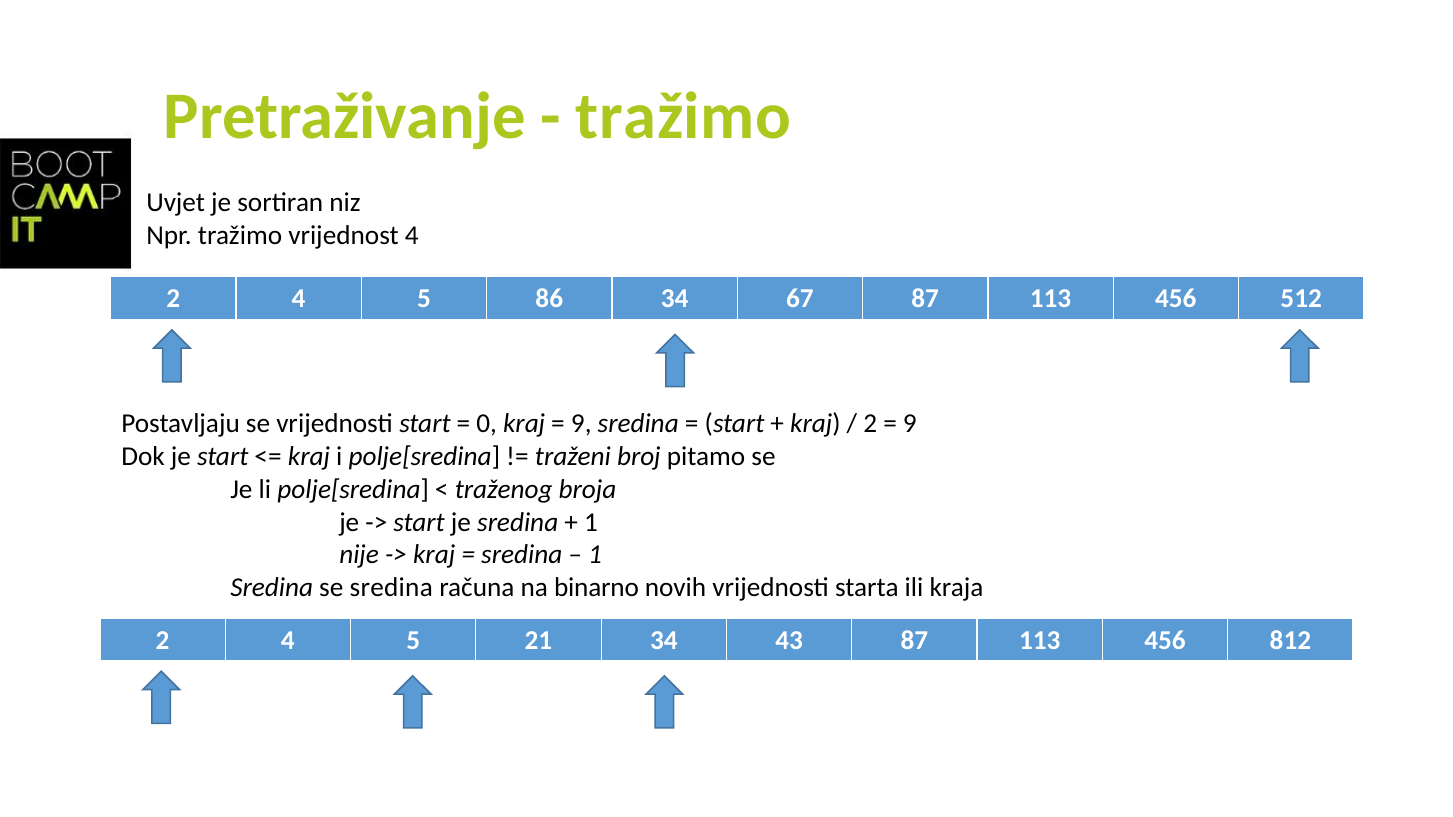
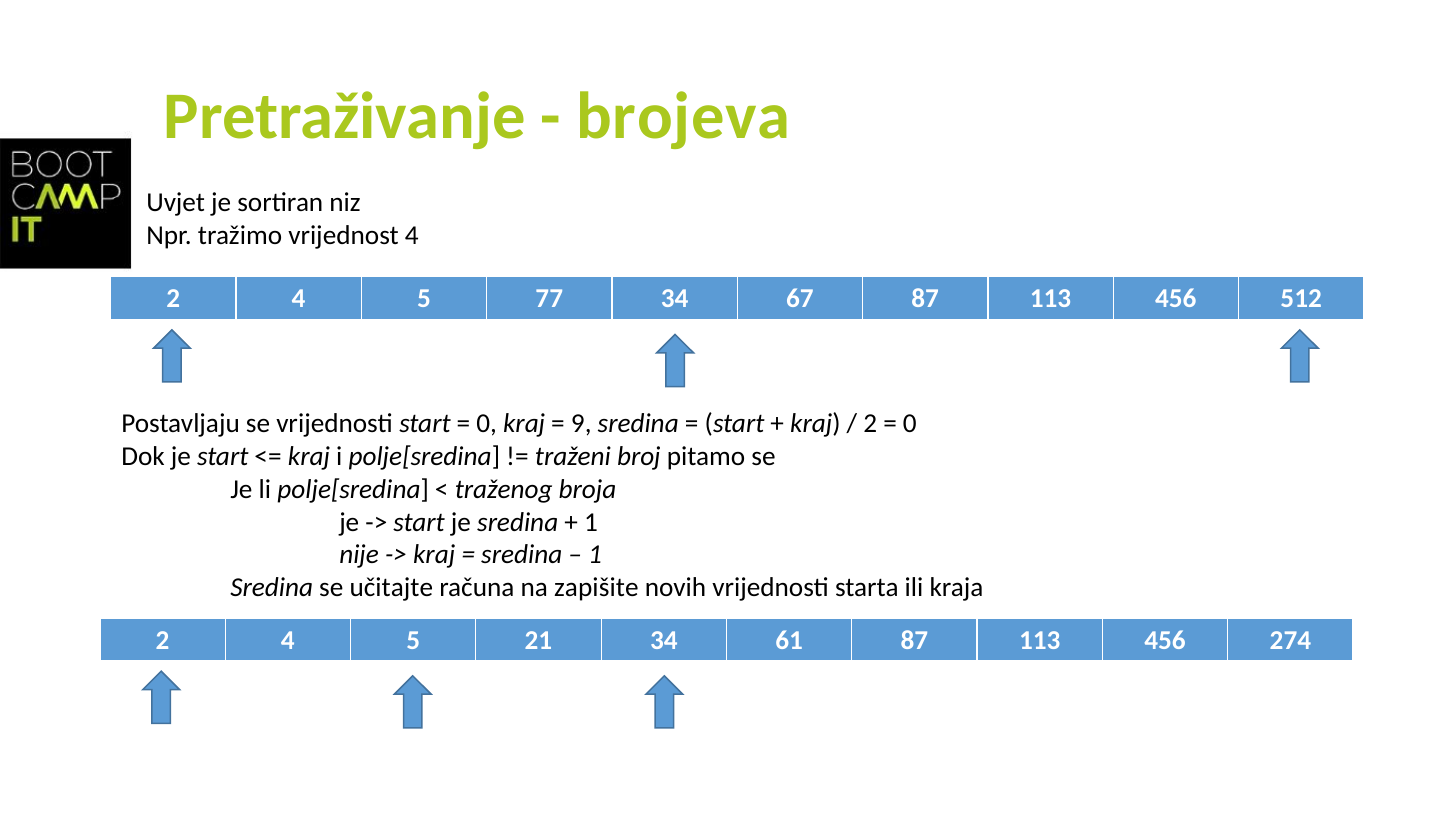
tražimo: tražimo -> brojeva (684, 117)
86: 86 -> 77 (549, 299)
9: 9 -> 0 (910, 424)
se sredina: sredina -> učitajte (391, 588)
binarno: binarno -> zapišite (596, 588)
43: 43 -> 61 (789, 641)
812: 812 -> 274 (1290, 641)
